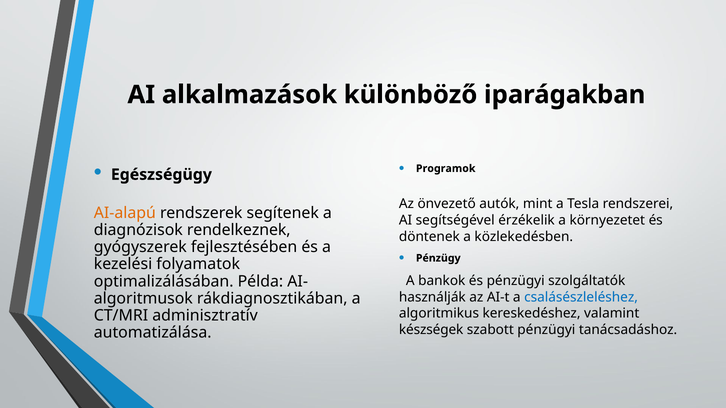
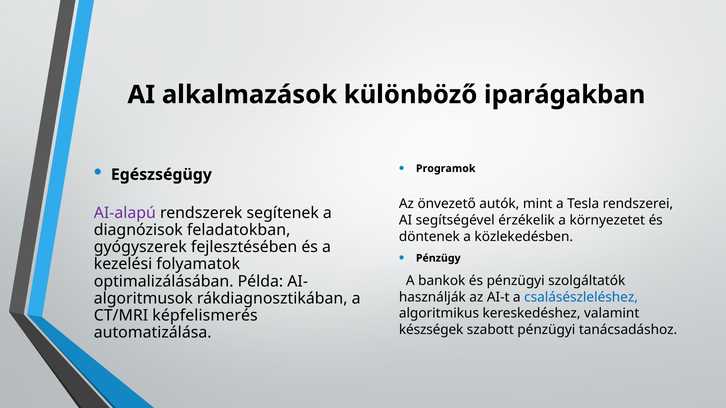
AI-alapú colour: orange -> purple (125, 213)
rendelkeznek: rendelkeznek -> feladatokban (239, 230)
adminisztratív: adminisztratív -> képfelismerés (205, 316)
